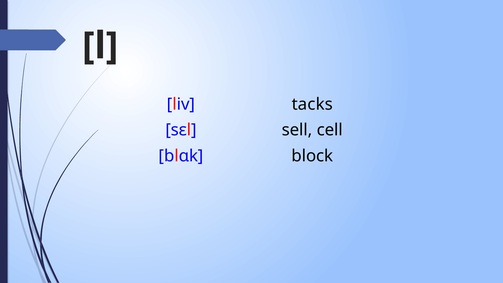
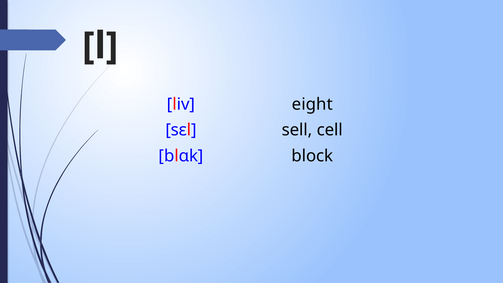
tacks: tacks -> eight (312, 104)
